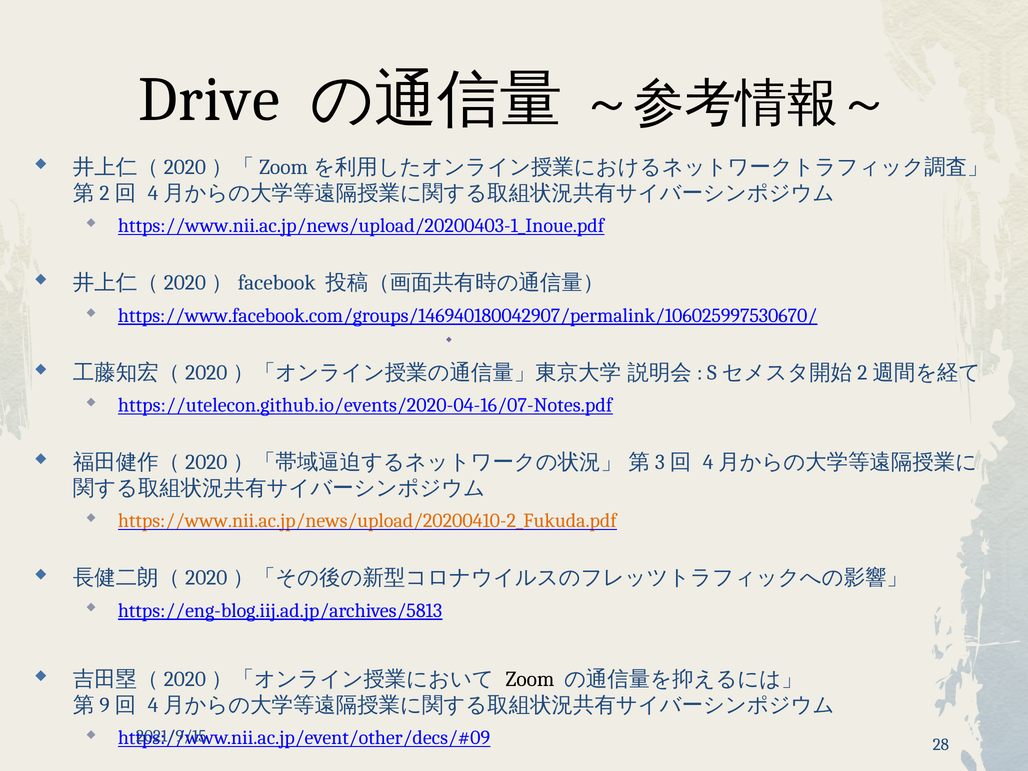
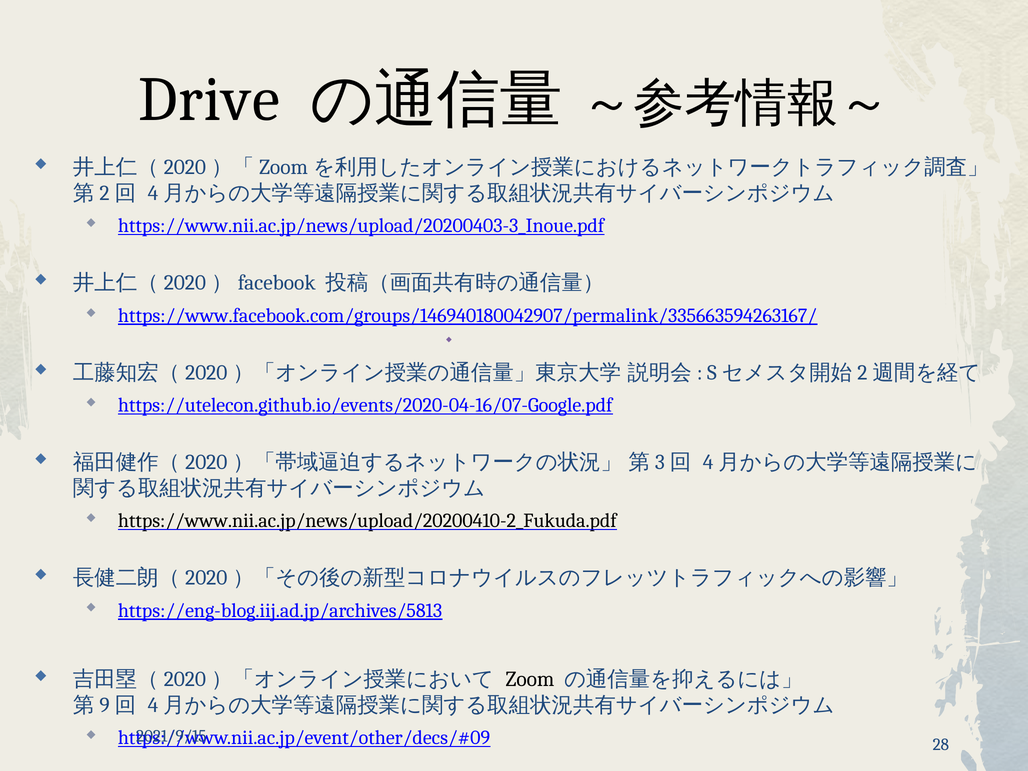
https://www.nii.ac.jp/news/upload/20200403-1_Inoue.pdf: https://www.nii.ac.jp/news/upload/20200403-1_Inoue.pdf -> https://www.nii.ac.jp/news/upload/20200403-3_Inoue.pdf (361, 226)
https://www.facebook.com/groups/146940180042907/permalink/106025997530670/: https://www.facebook.com/groups/146940180042907/permalink/106025997530670/ -> https://www.facebook.com/groups/146940180042907/permalink/335663594263167/ (468, 316)
https://utelecon.github.io/events/2020-04-16/07-Notes.pdf: https://utelecon.github.io/events/2020-04-16/07-Notes.pdf -> https://utelecon.github.io/events/2020-04-16/07-Google.pdf (365, 405)
https://www.nii.ac.jp/news/upload/20200410-2_Fukuda.pdf colour: orange -> black (367, 521)
